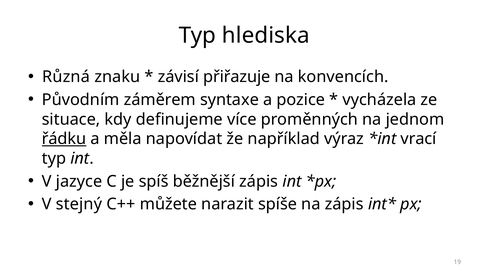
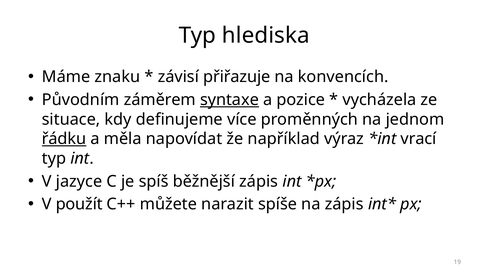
Různá: Různá -> Máme (66, 77)
syntaxe underline: none -> present (229, 100)
stejný: stejný -> použít (79, 204)
